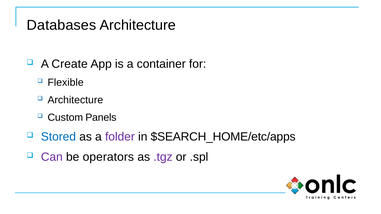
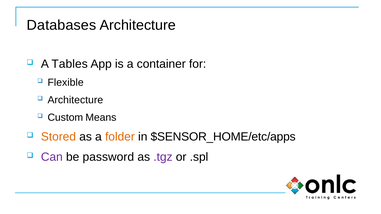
Create: Create -> Tables (70, 64)
Panels: Panels -> Means (101, 118)
Stored colour: blue -> orange (58, 137)
folder colour: purple -> orange (120, 137)
$SEARCH_HOME/etc/apps: $SEARCH_HOME/etc/apps -> $SENSOR_HOME/etc/apps (223, 137)
operators: operators -> password (108, 157)
